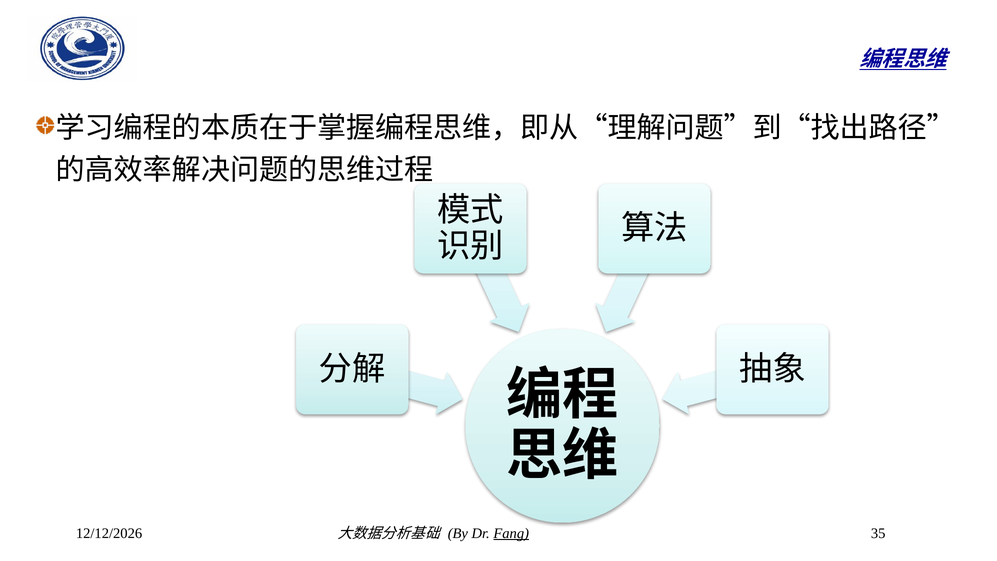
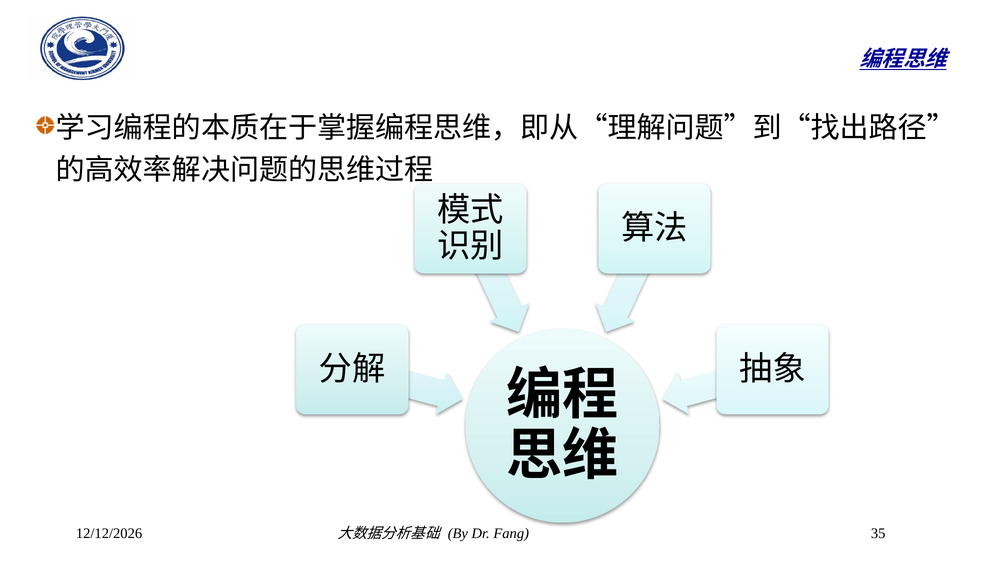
Fang underline: present -> none (511, 533)
